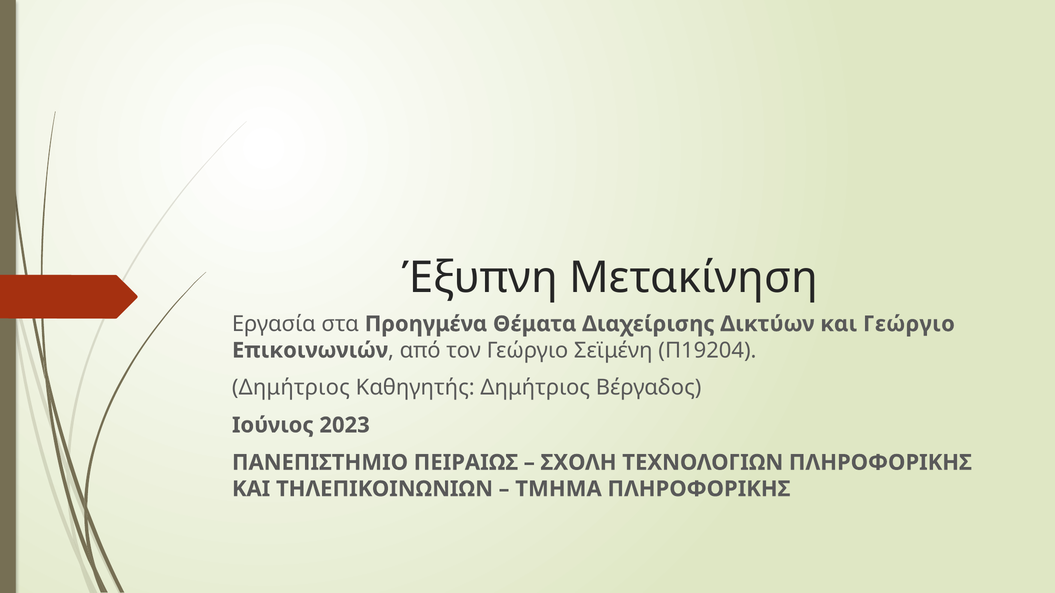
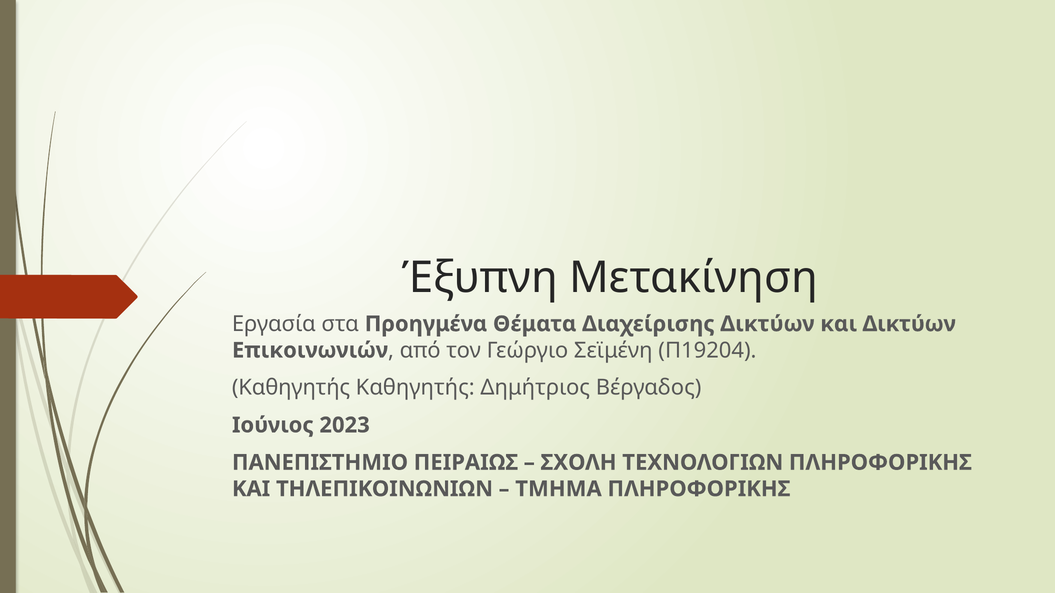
και Γεώργιο: Γεώργιο -> Δικτύων (909, 324)
Δημήτριος: Δημήτριος -> Καθηγητής (291, 388)
